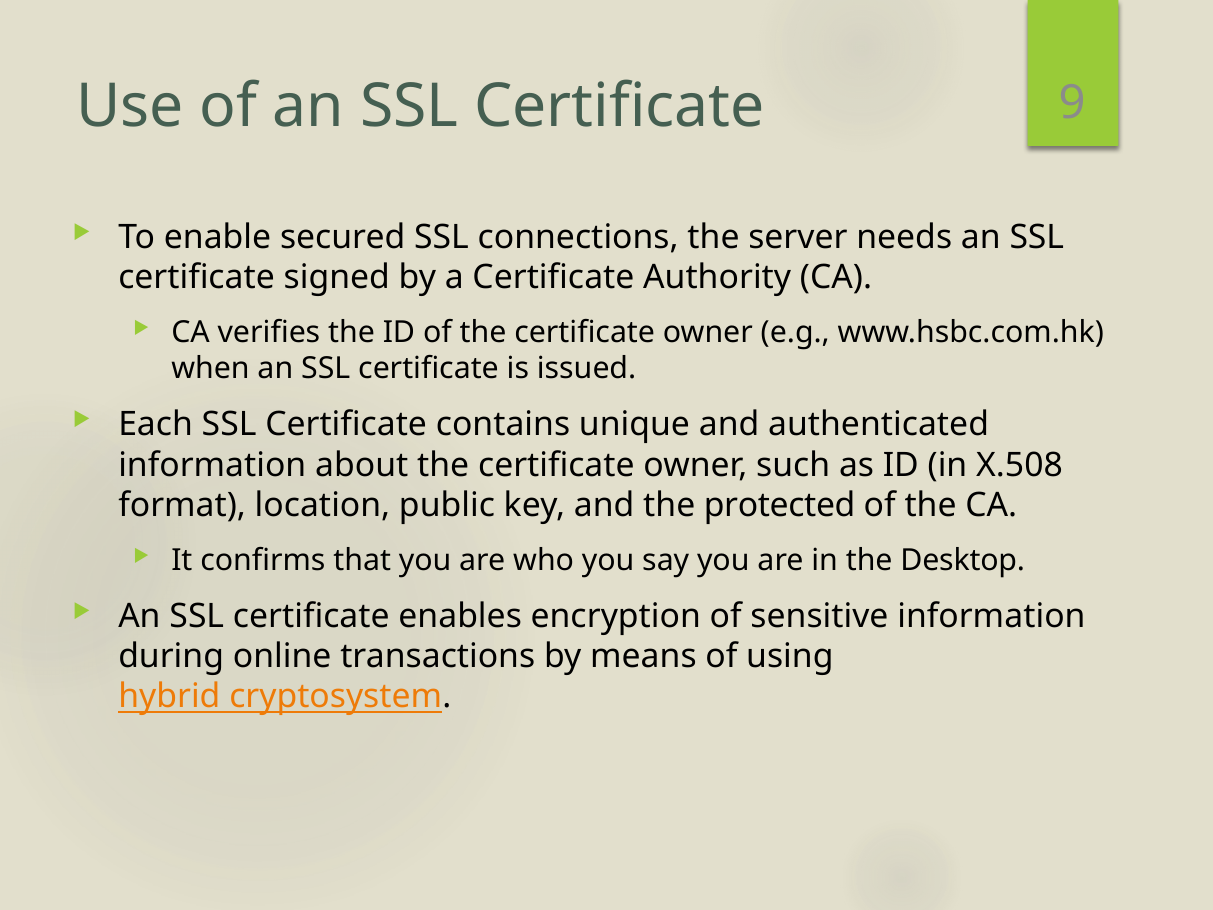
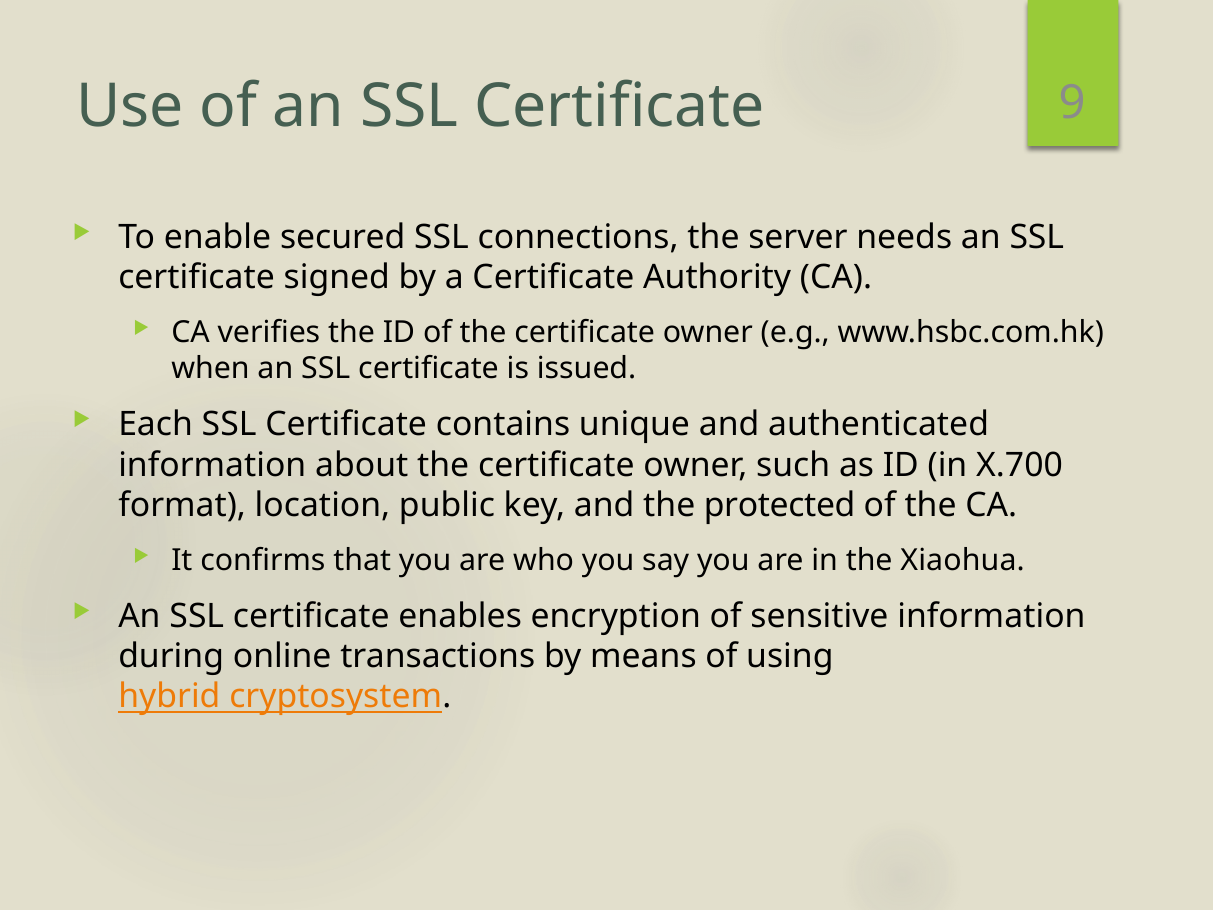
X.508: X.508 -> X.700 (1020, 465)
Desktop: Desktop -> Xiaohua (963, 560)
